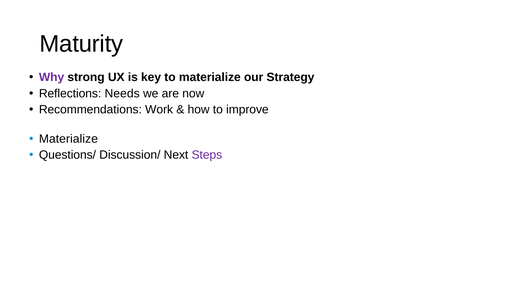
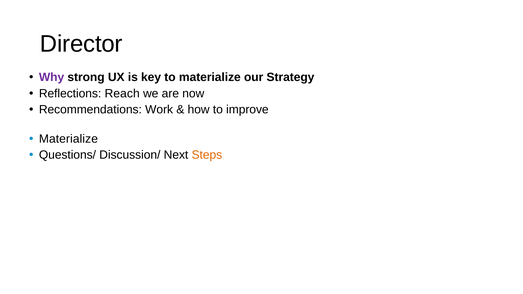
Maturity: Maturity -> Director (81, 44)
Needs: Needs -> Reach (122, 94)
Steps colour: purple -> orange (207, 155)
